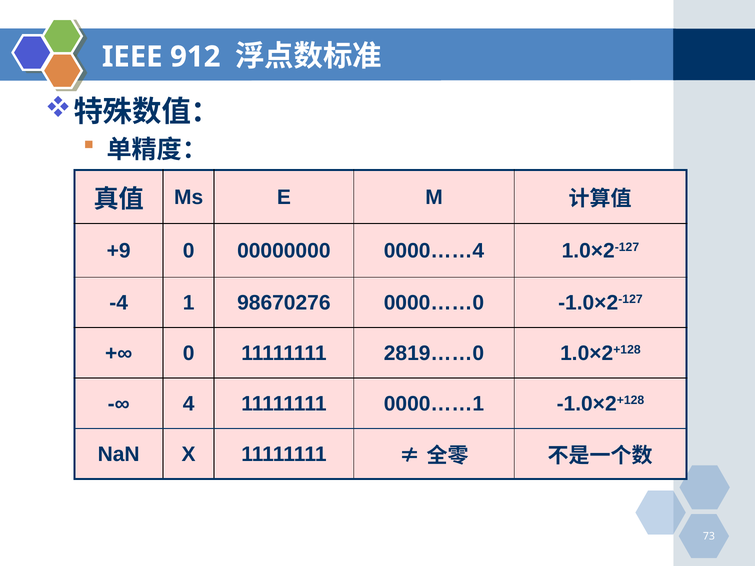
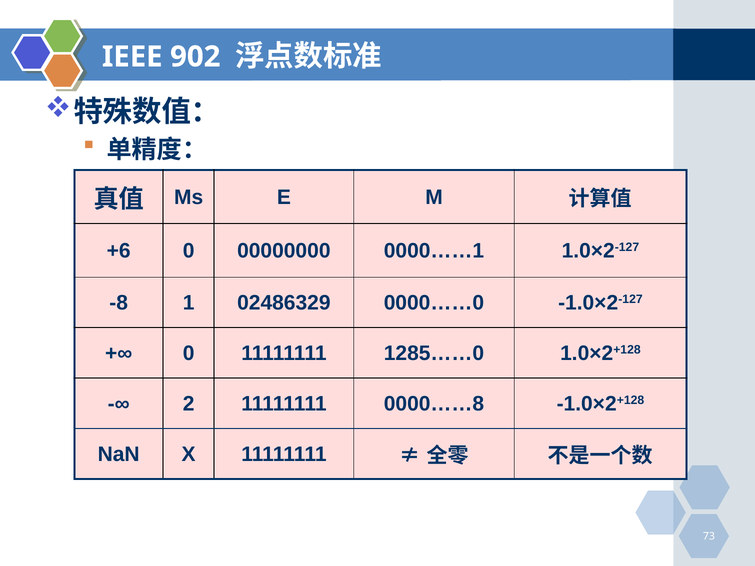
912: 912 -> 902 (195, 57)
+9: +9 -> +6 (119, 251)
0000……4: 0000……4 -> 0000……1 (434, 251)
-4: -4 -> -8 (119, 303)
98670276: 98670276 -> 02486329 (284, 303)
2819……0: 2819……0 -> 1285……0 (434, 353)
4: 4 -> 2 (189, 404)
0000……1: 0000……1 -> 0000……8 (434, 404)
